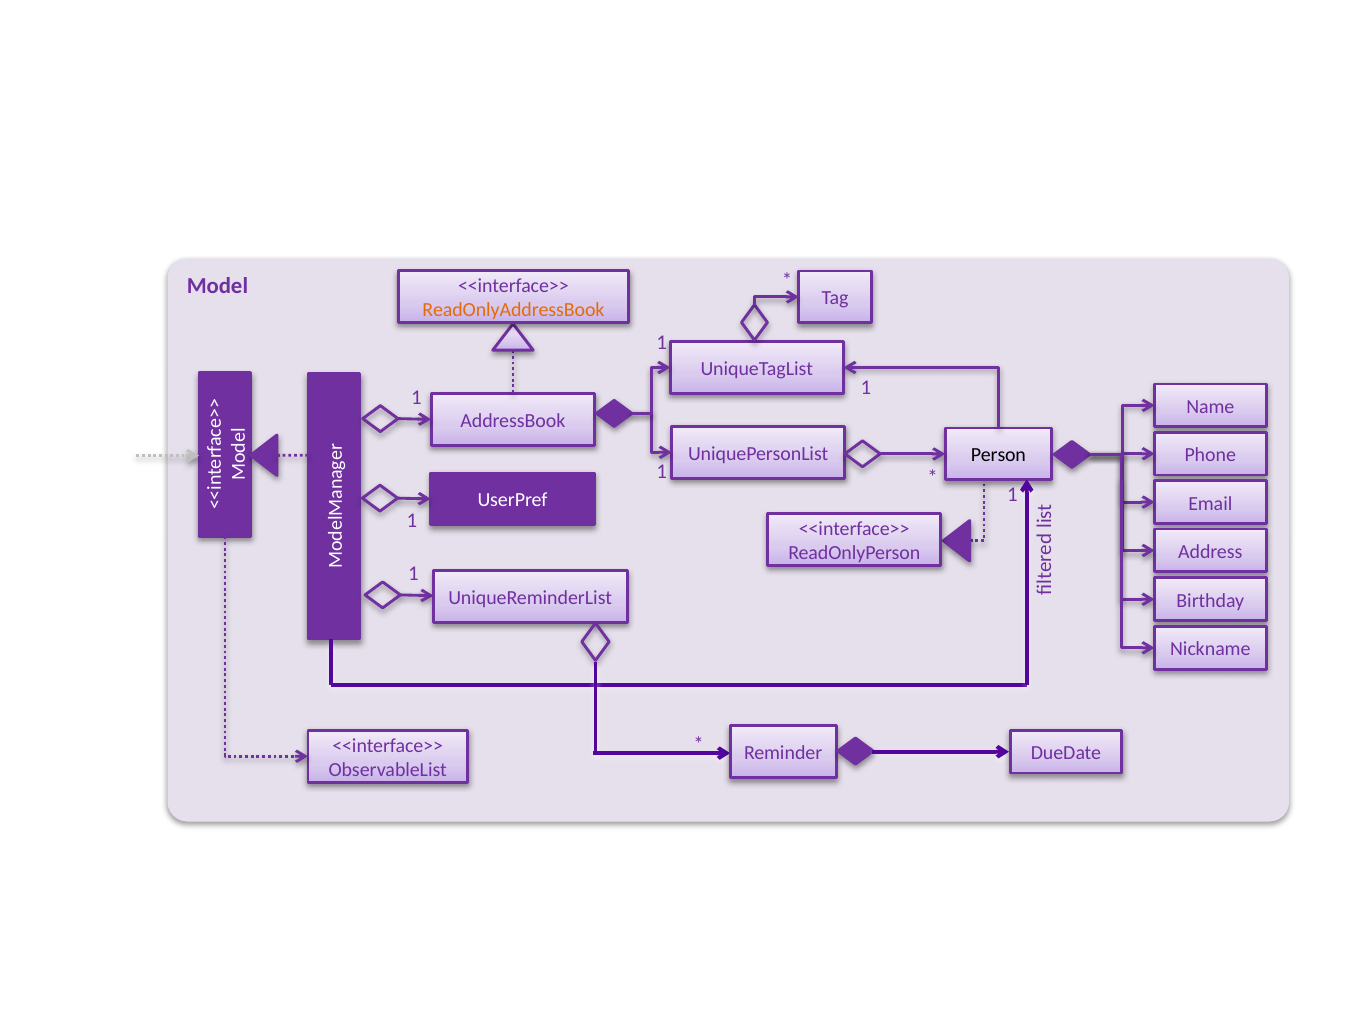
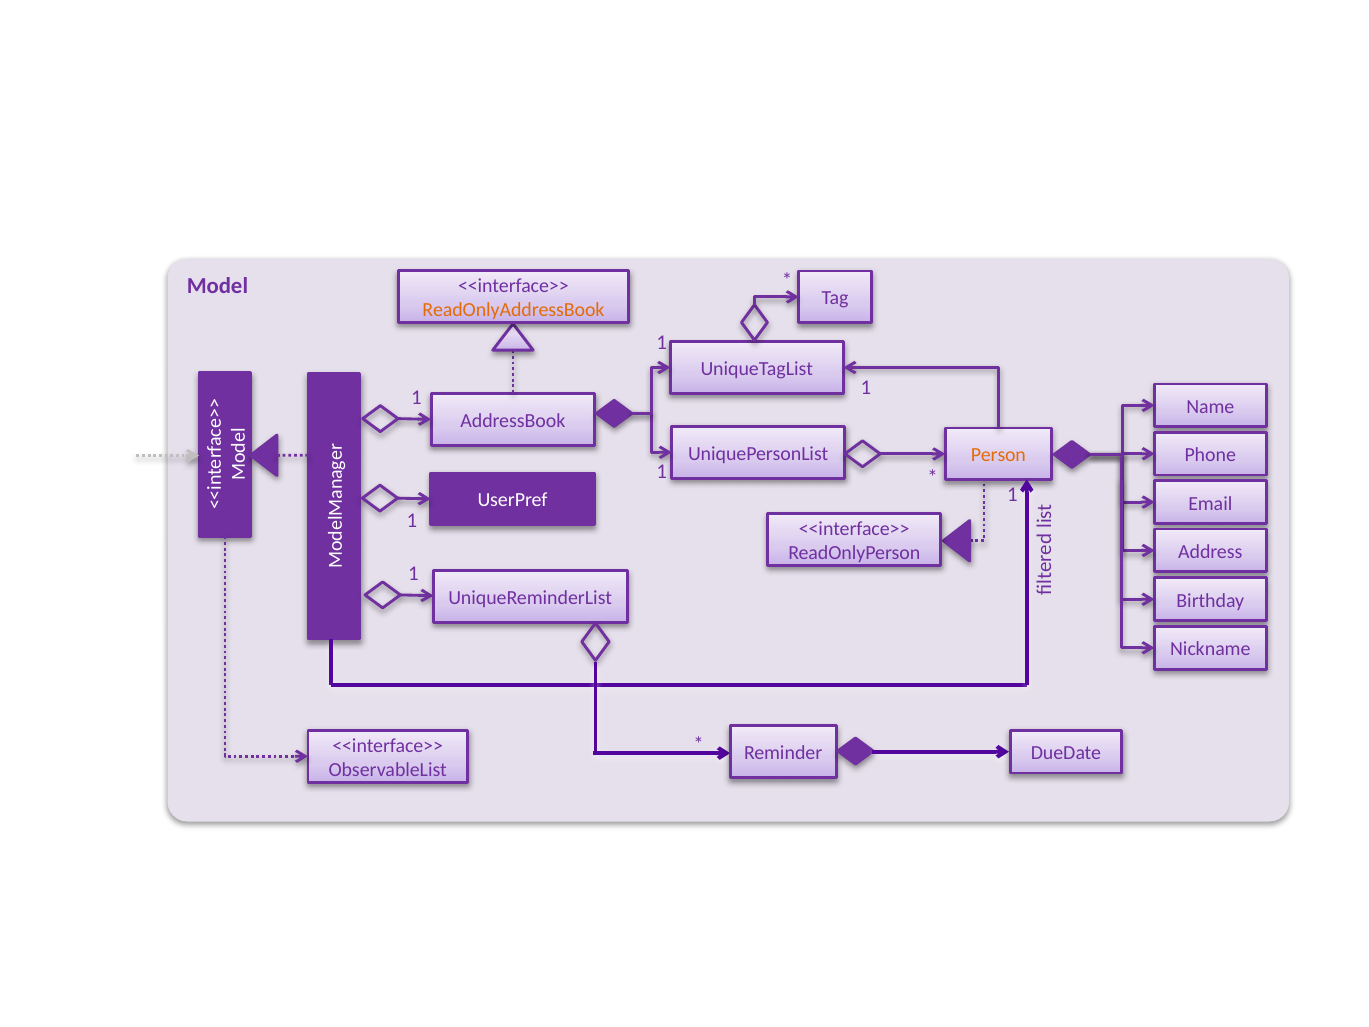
Person colour: black -> orange (998, 455)
